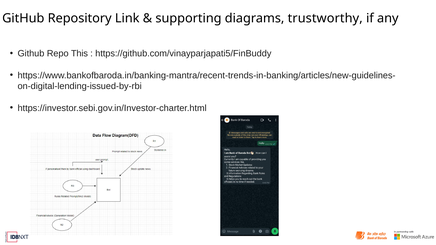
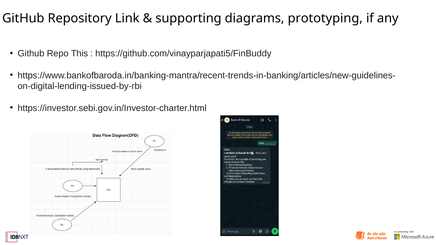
trustworthy: trustworthy -> prototyping (325, 18)
